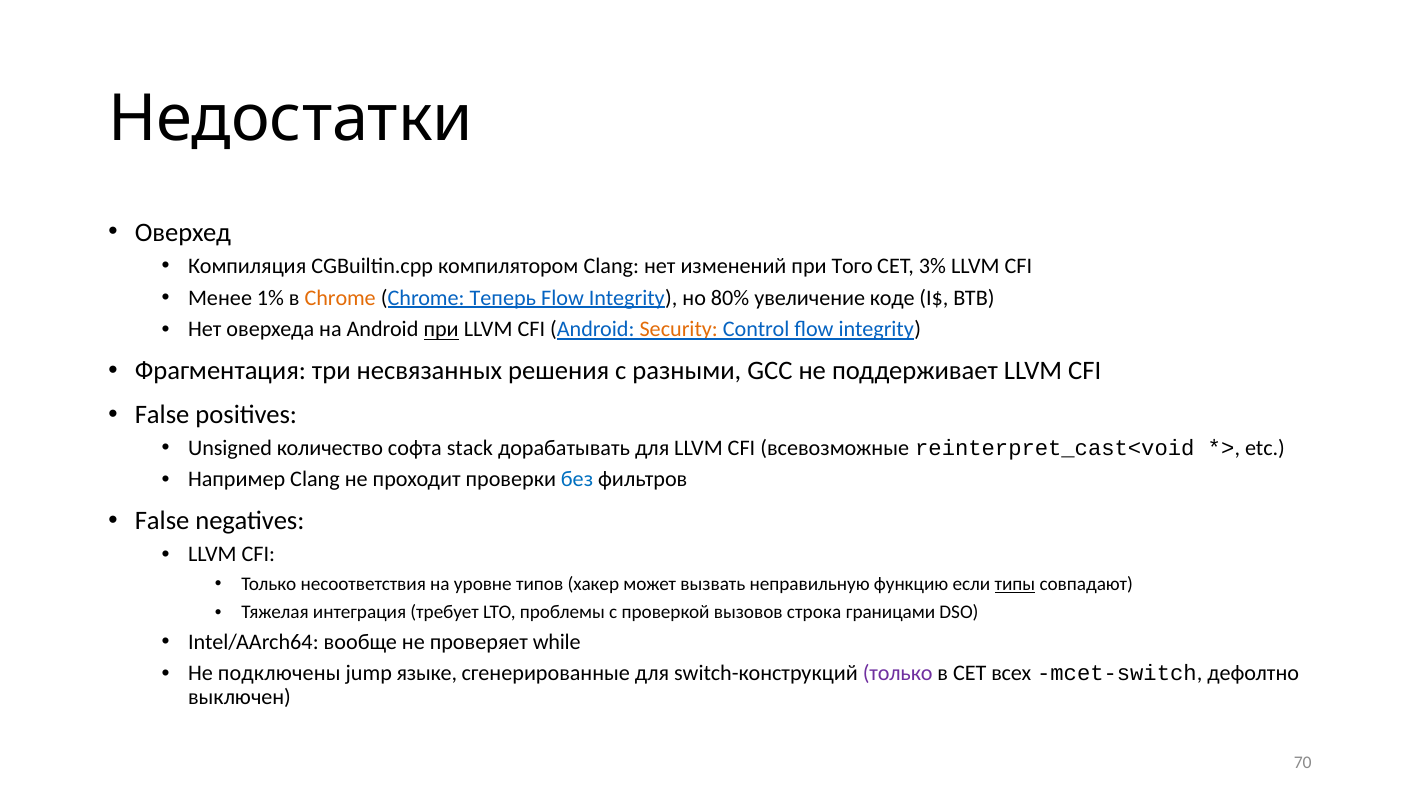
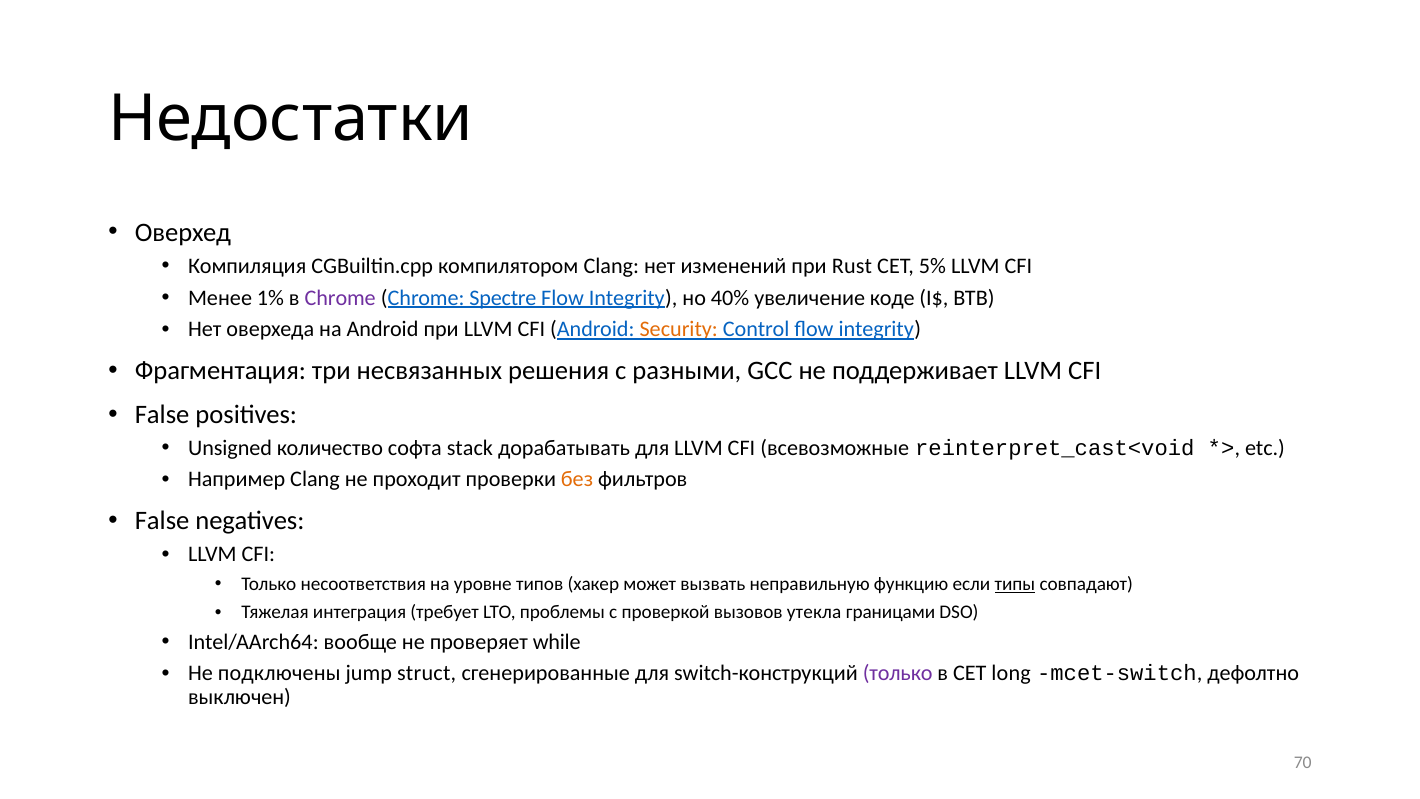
Того: Того -> Rust (852, 266)
3%: 3% -> 5% (932, 266)
Chrome colour: orange -> purple (340, 298)
Теперь: Теперь -> Spectre (503, 298)
80%: 80% -> 40% (730, 298)
при underline: present -> none (441, 330)
без colour: blue -> orange (577, 479)
строка: строка -> утекла (814, 612)
языке: языке -> struct (427, 673)
всех: всех -> long (1011, 673)
